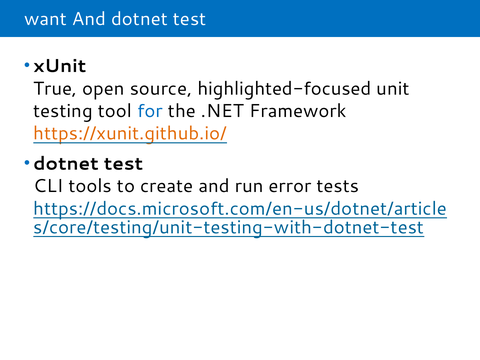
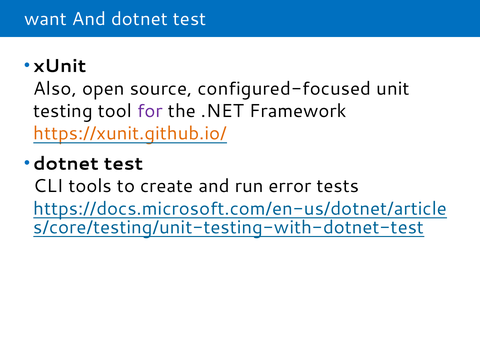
True: True -> Also (55, 89)
highlighted-focused: highlighted-focused -> configured-focused (284, 89)
for colour: blue -> purple (150, 111)
